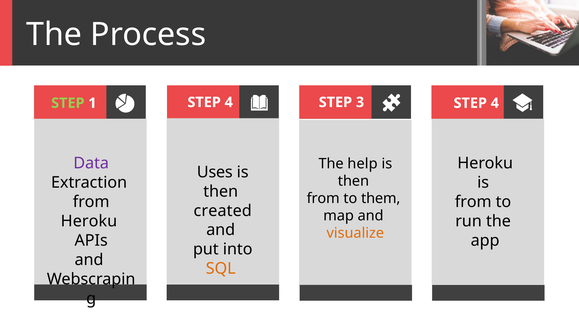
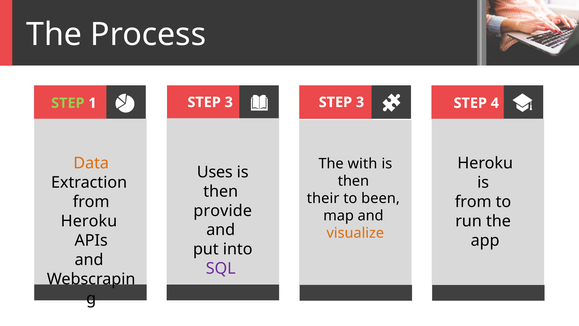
1 STEP 4: 4 -> 3 (229, 102)
Data colour: purple -> orange (91, 163)
help: help -> with (363, 163)
from: from -> their (323, 198)
them: them -> been (381, 198)
created: created -> provide (223, 210)
SQL colour: orange -> purple (221, 268)
